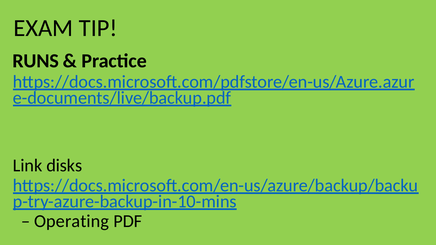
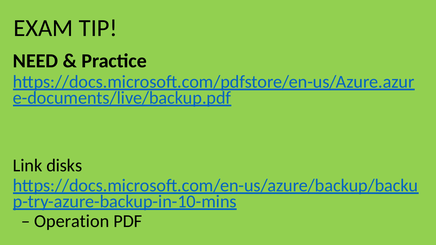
RUNS: RUNS -> NEED (36, 61)
Operating: Operating -> Operation (72, 221)
